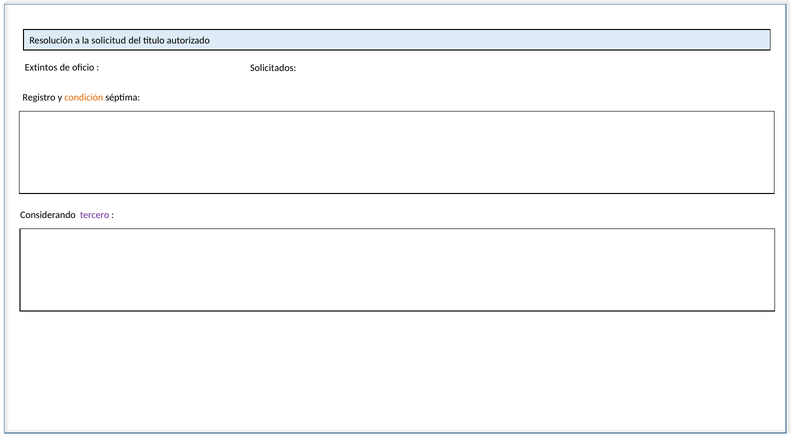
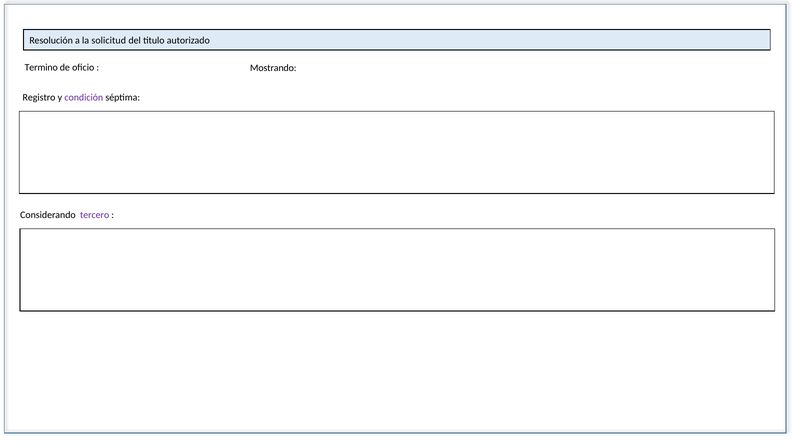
Extintos: Extintos -> Termino (41, 68)
Solicitados: Solicitados -> Mostrando (273, 68)
condición colour: orange -> purple (84, 97)
